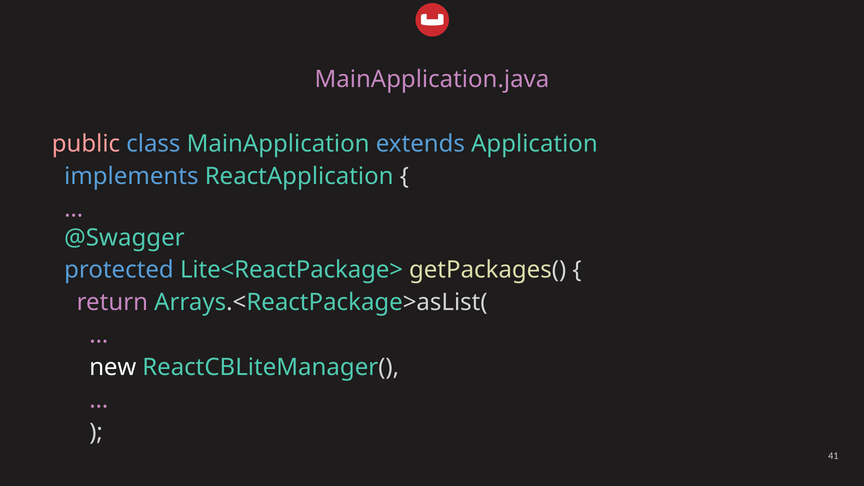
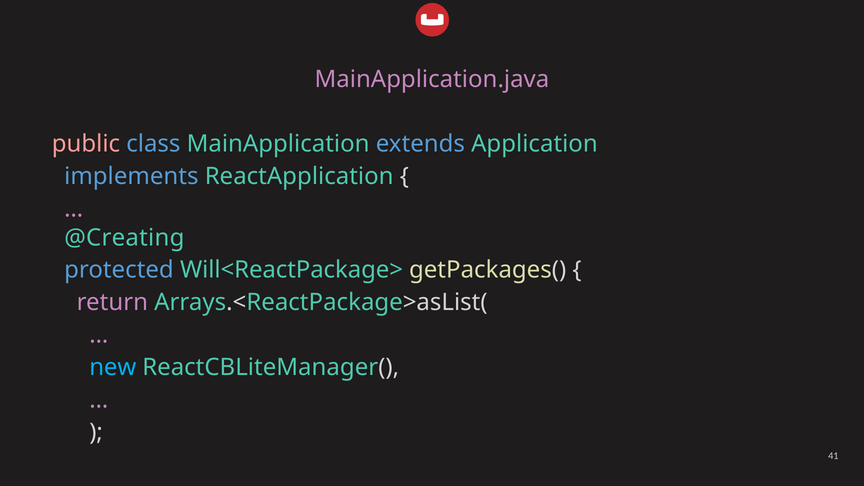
@Swagger: @Swagger -> @Creating (124, 238)
Lite<ReactPackage>: Lite<ReactPackage> -> Will<ReactPackage> (292, 270)
new colour: white -> light blue (113, 367)
